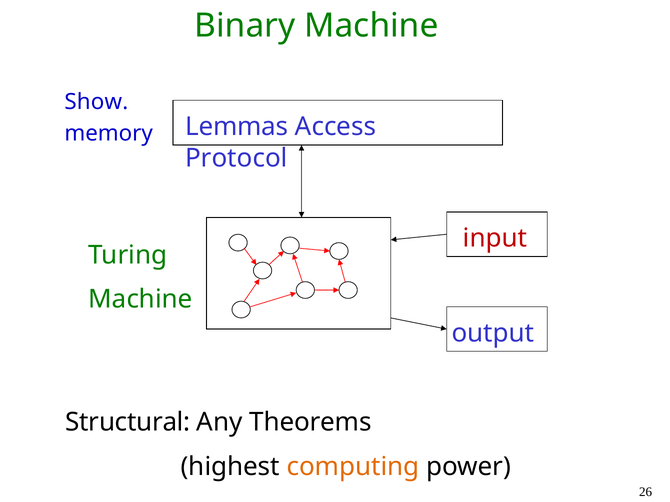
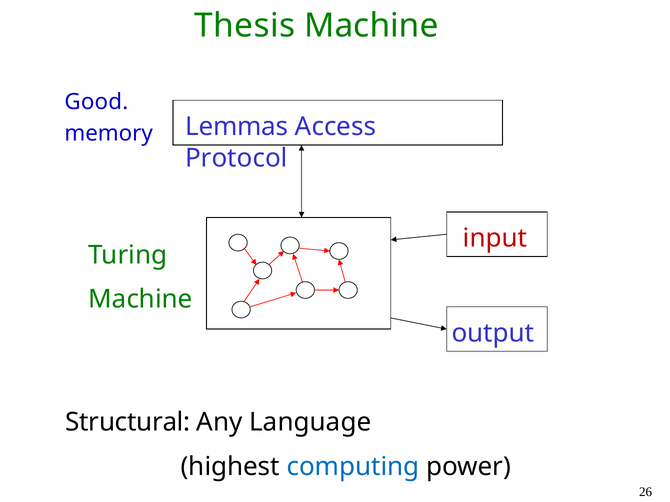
Binary: Binary -> Thesis (245, 26)
Show: Show -> Good (96, 102)
Theorems: Theorems -> Language (310, 423)
computing colour: orange -> blue (353, 467)
